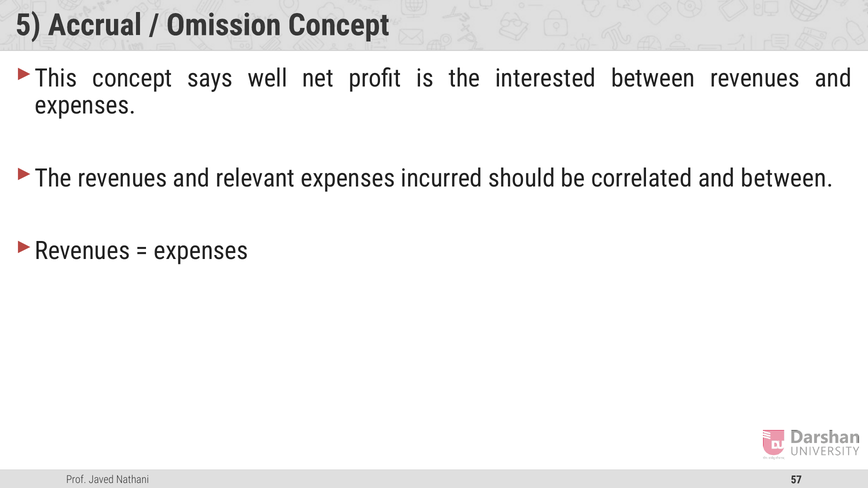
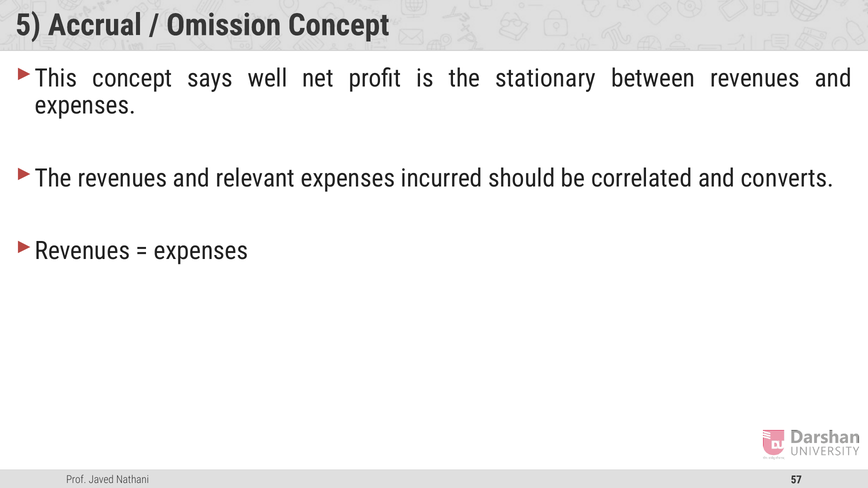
interested: interested -> stationary (546, 78)
and between: between -> converts (787, 178)
